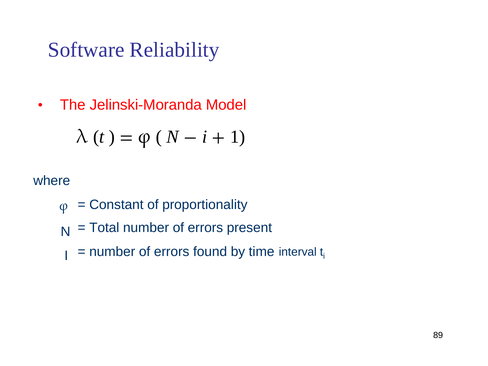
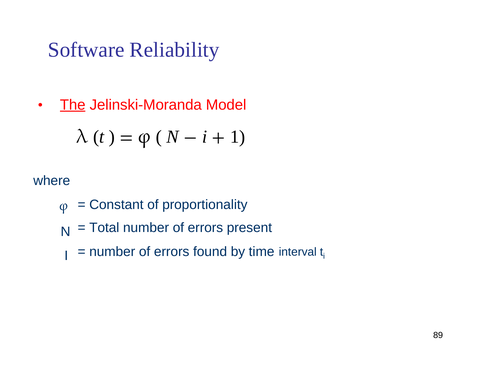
The underline: none -> present (73, 105)
